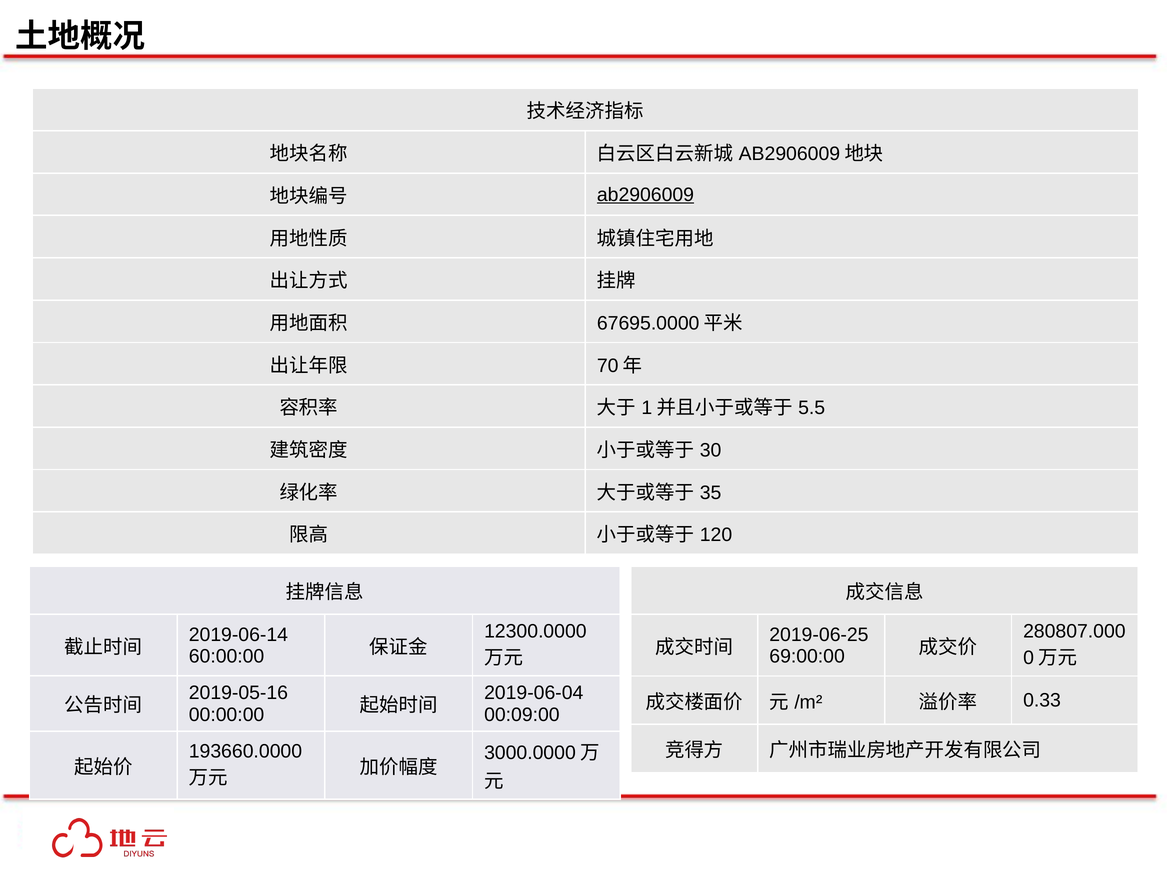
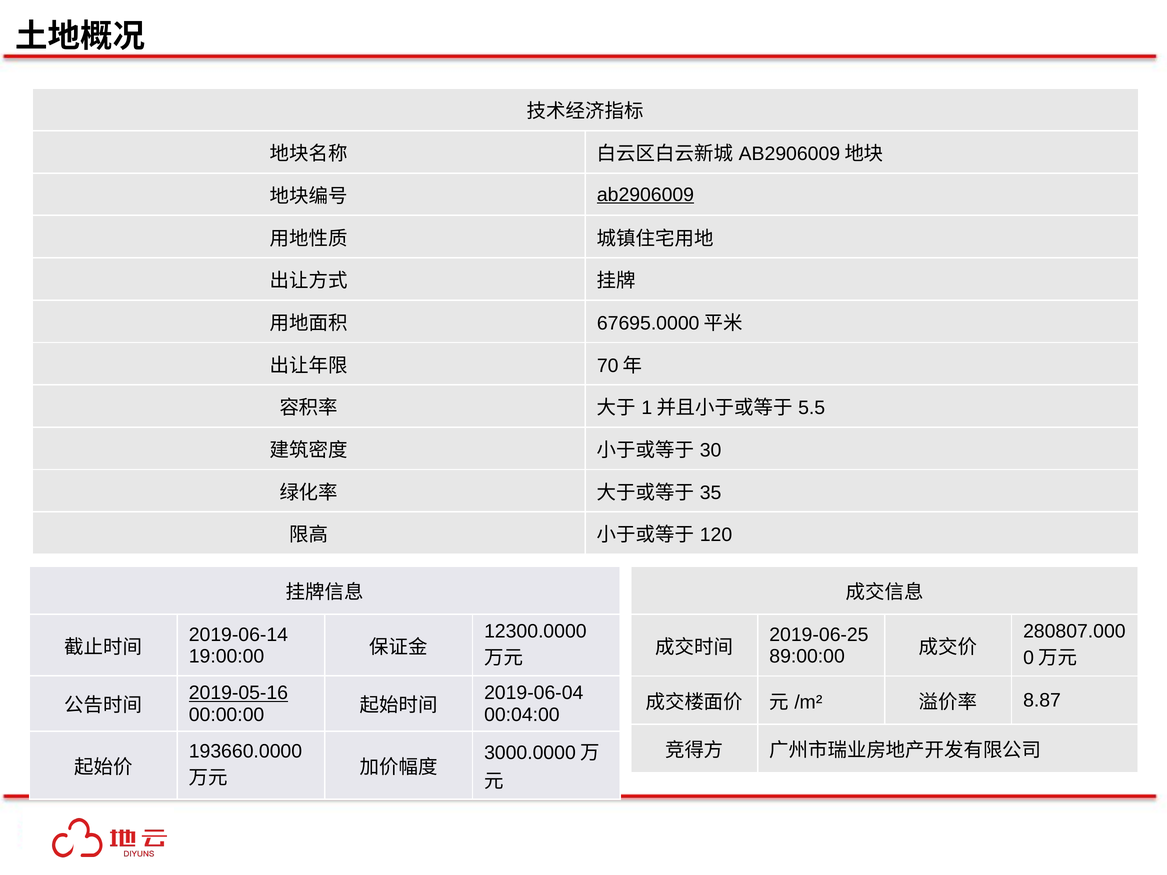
60:00:00: 60:00:00 -> 19:00:00 (227, 657)
69:00:00: 69:00:00 -> 89:00:00 (807, 657)
2019-05-16 underline: none -> present (238, 693)
0.33: 0.33 -> 8.87 (1042, 701)
00:09:00: 00:09:00 -> 00:04:00 (522, 715)
